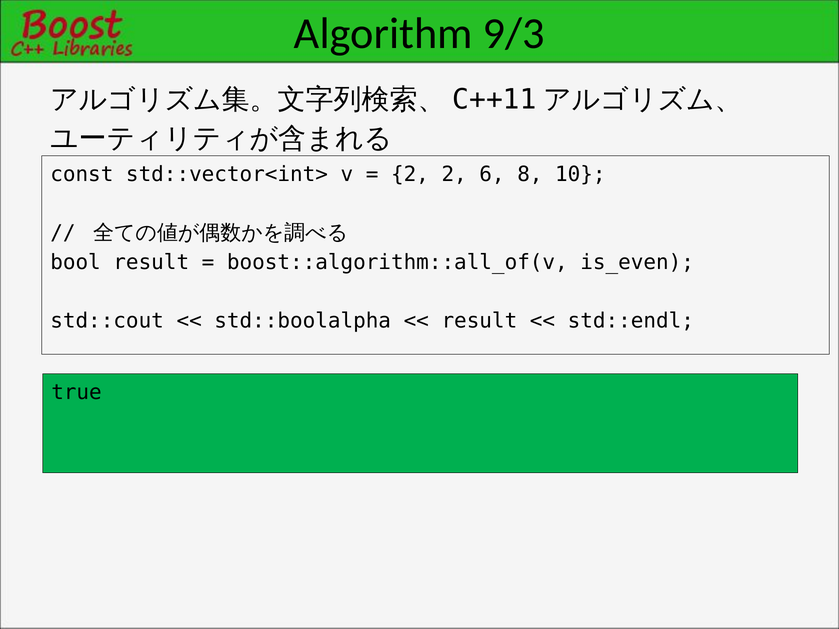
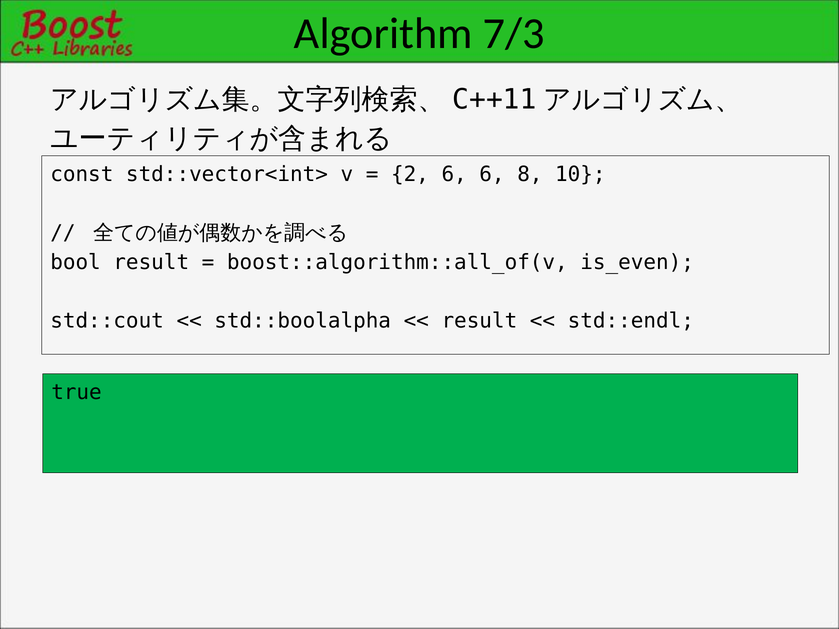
9/3: 9/3 -> 7/3 (514, 34)
2 2: 2 -> 6 (454, 174)
